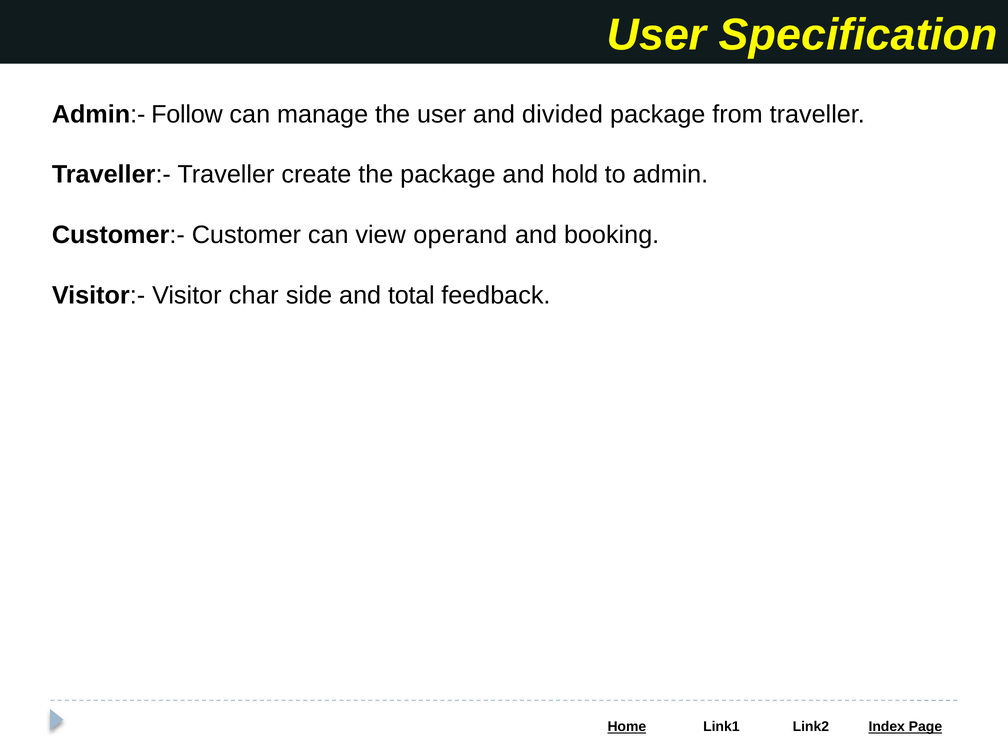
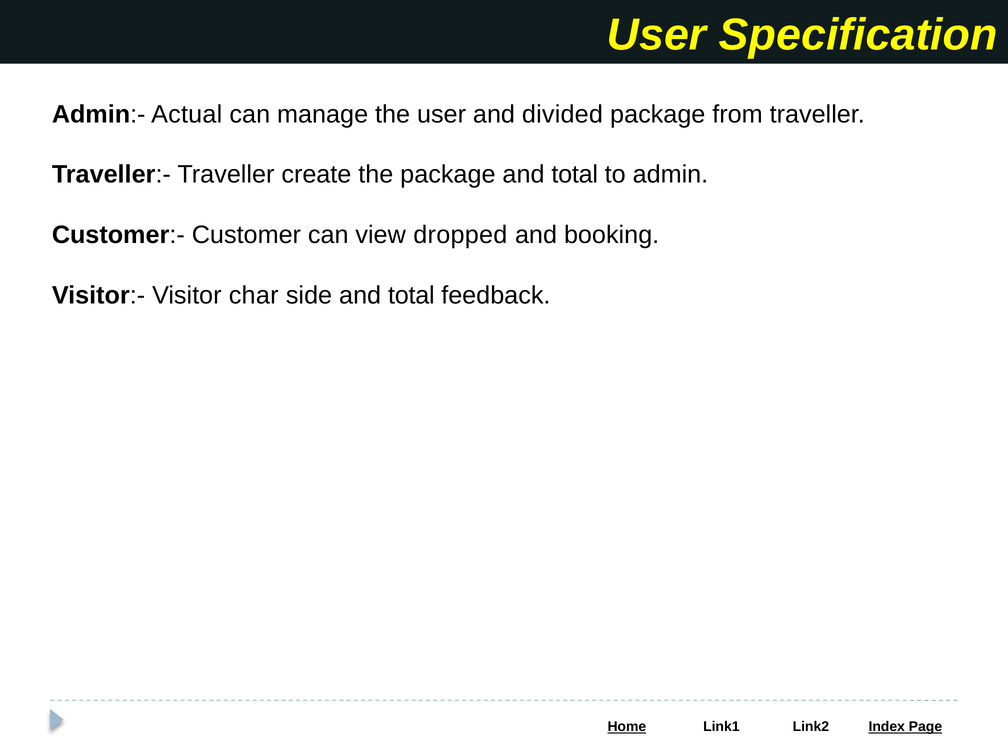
Follow: Follow -> Actual (187, 114)
package and hold: hold -> total (575, 175)
operand: operand -> dropped (460, 235)
